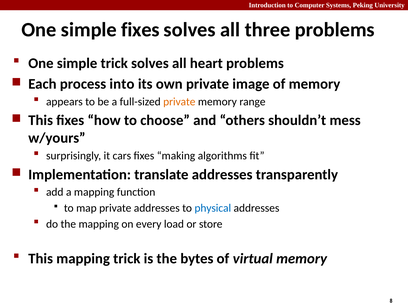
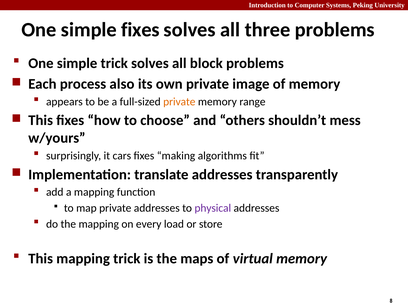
heart: heart -> block (206, 63)
into: into -> also (122, 84)
physical colour: blue -> purple (213, 208)
bytes: bytes -> maps (197, 259)
